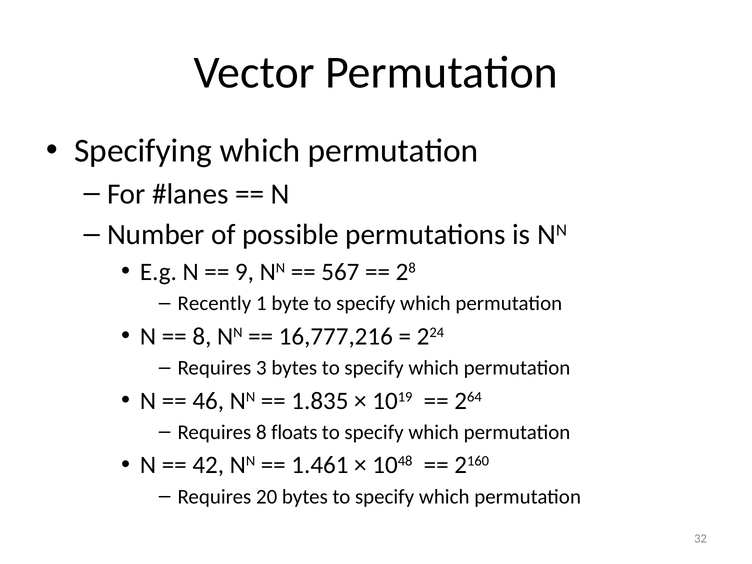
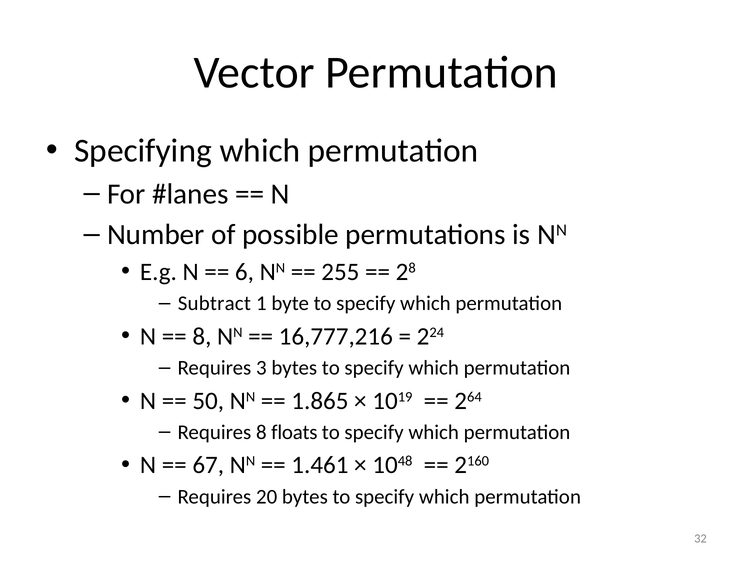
9: 9 -> 6 (244, 272)
567: 567 -> 255 (340, 272)
Recently: Recently -> Subtract (214, 304)
46: 46 -> 50 (208, 401)
1.835: 1.835 -> 1.865 (320, 401)
42: 42 -> 67 (208, 465)
